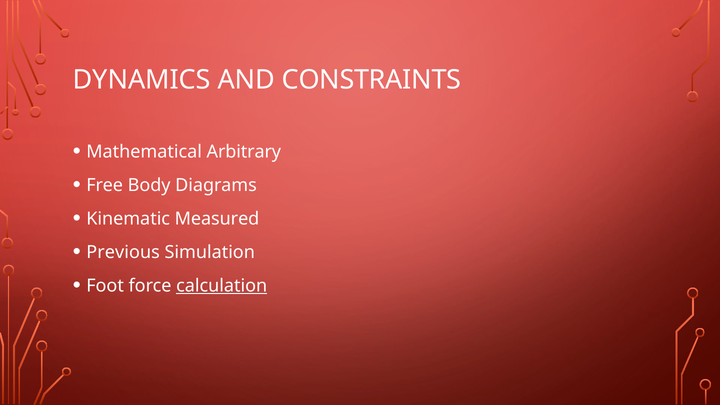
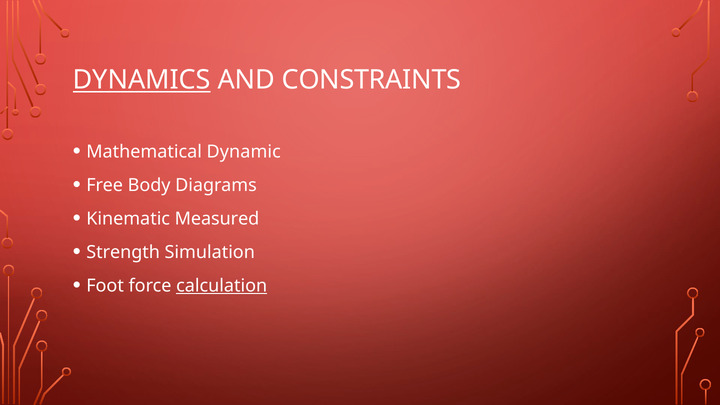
DYNAMICS underline: none -> present (142, 80)
Arbitrary: Arbitrary -> Dynamic (244, 152)
Previous: Previous -> Strength (123, 252)
